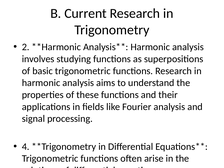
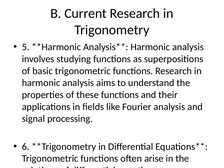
2: 2 -> 5 (26, 47)
4: 4 -> 6 (26, 147)
